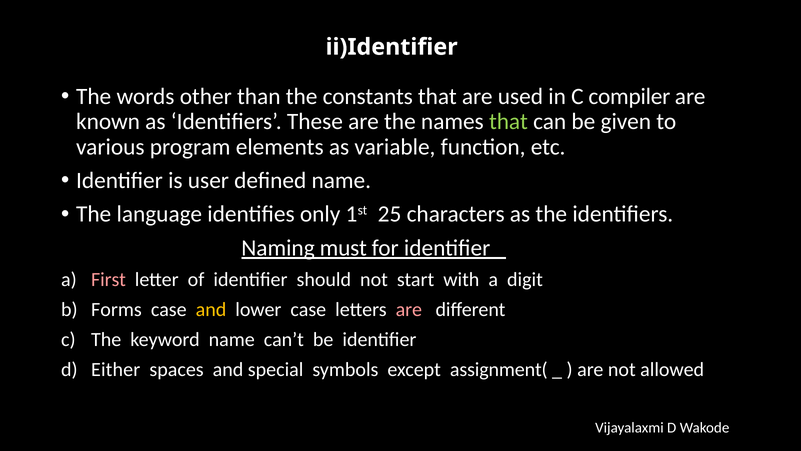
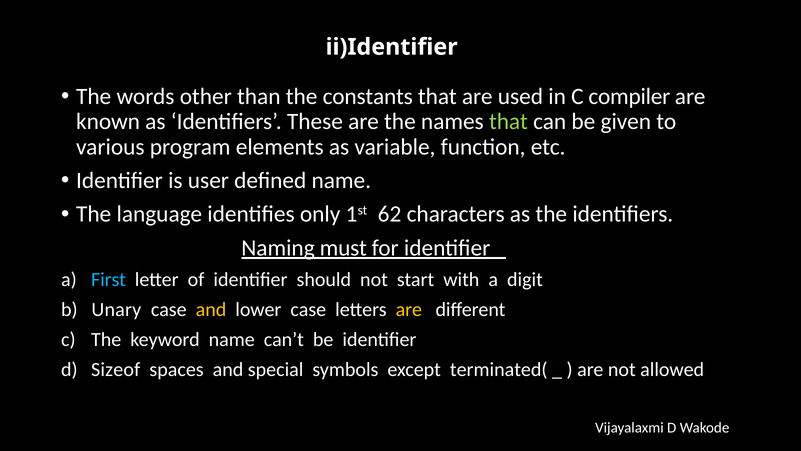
25: 25 -> 62 (390, 214)
First colour: pink -> light blue (109, 279)
Forms: Forms -> Unary (116, 309)
are colour: pink -> yellow (409, 309)
Either: Either -> Sizeof (116, 369)
assignment(: assignment( -> terminated( (499, 369)
